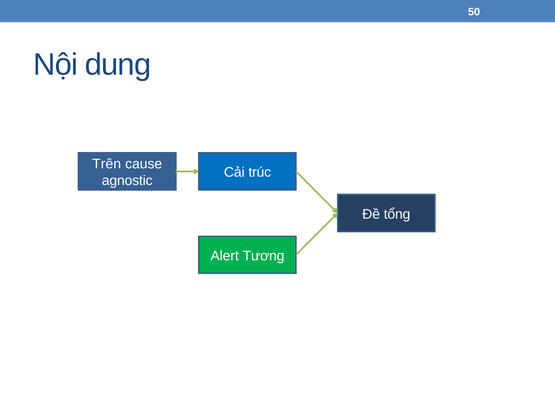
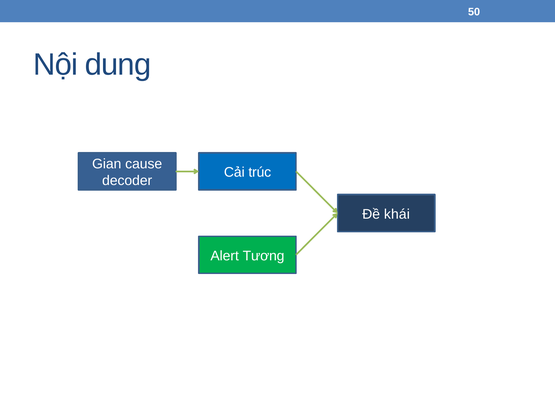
Trên: Trên -> Gian (107, 164)
agnostic: agnostic -> decoder (127, 180)
tổng: tổng -> khái (397, 214)
